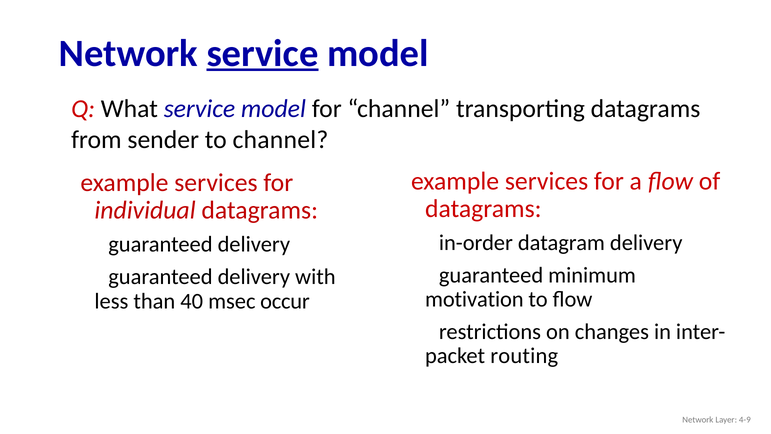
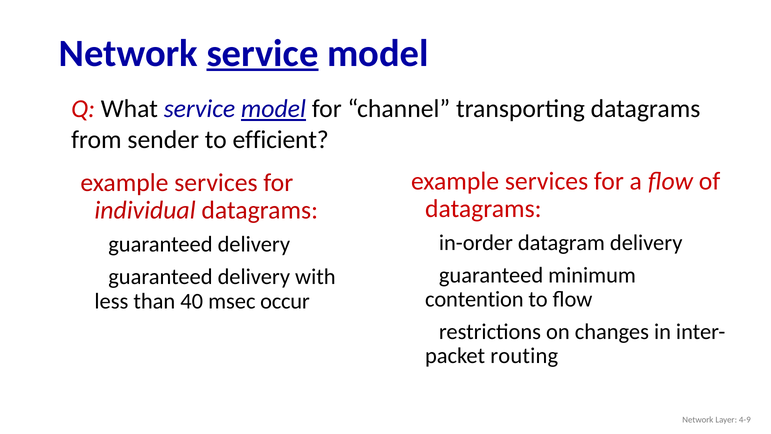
model underline: none -> present (273, 109)
to channel: channel -> efficient (281, 140)
motivation: motivation -> contention (474, 299)
